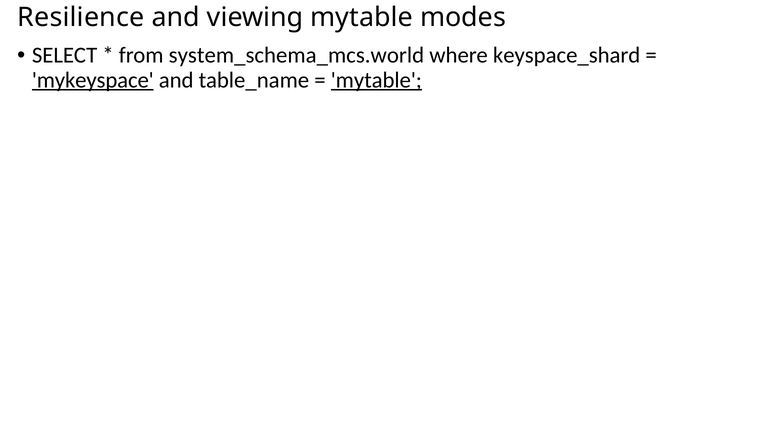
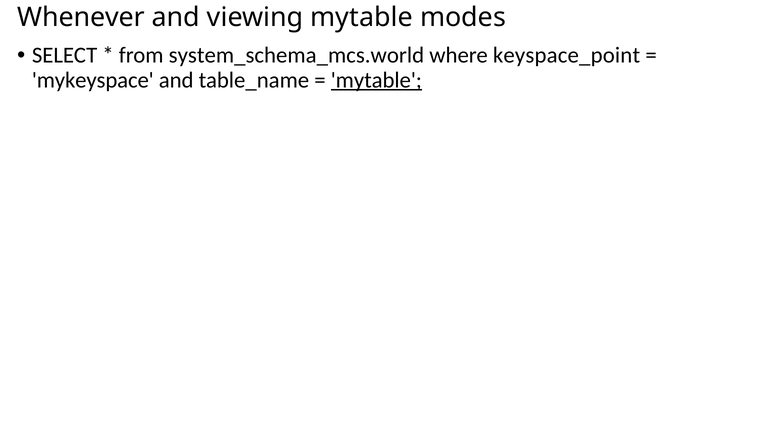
Resilience: Resilience -> Whenever (81, 17)
keyspace_shard: keyspace_shard -> keyspace_point (567, 55)
mykeyspace underline: present -> none (93, 80)
